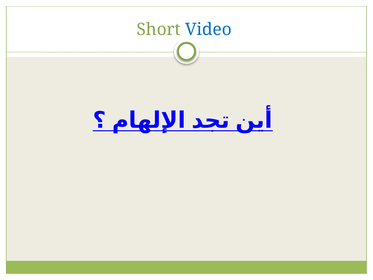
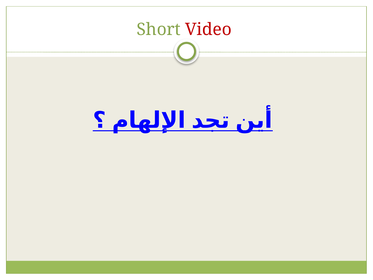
Video colour: blue -> red (208, 29)
